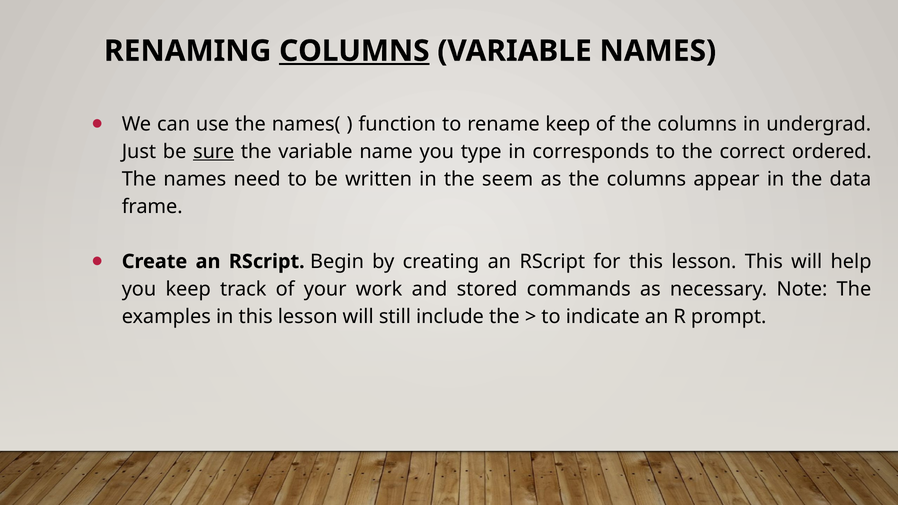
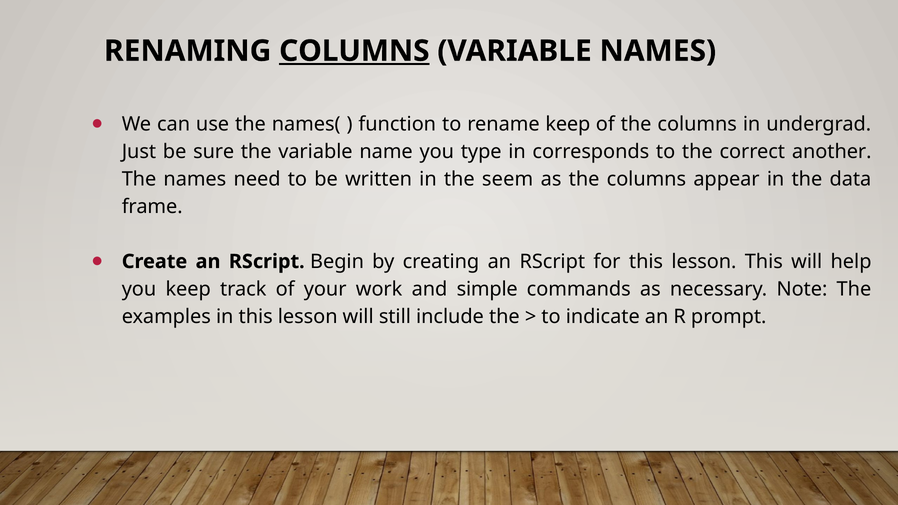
sure underline: present -> none (214, 152)
ordered: ordered -> another (832, 152)
stored: stored -> simple (487, 289)
